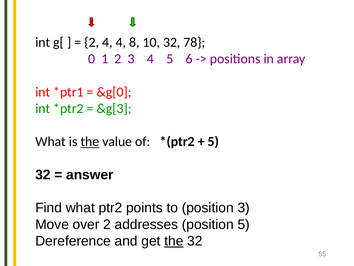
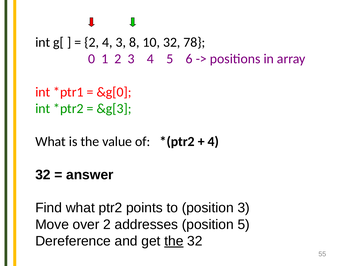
4 4: 4 -> 3 (121, 42)
the underline: present -> none (90, 141)
5: 5 -> 4 (213, 141)
